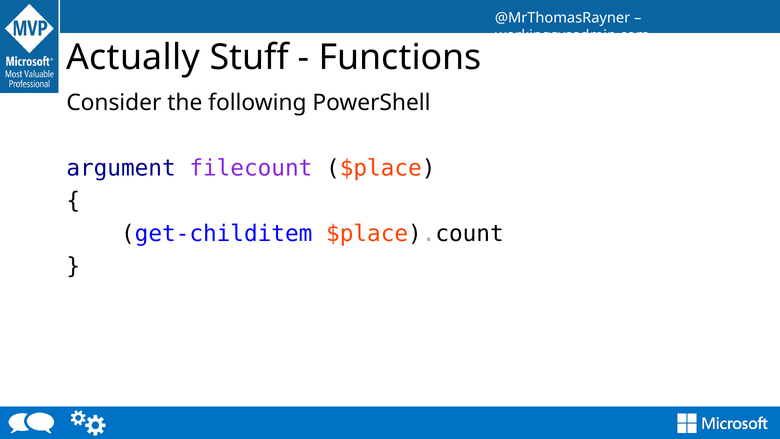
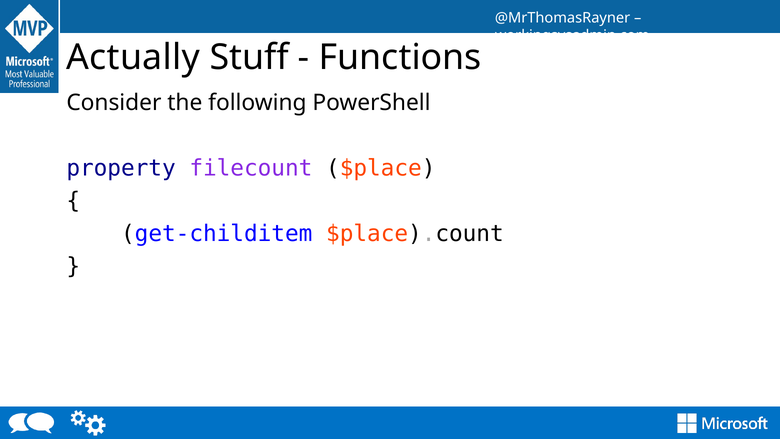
argument: argument -> property (121, 168)
